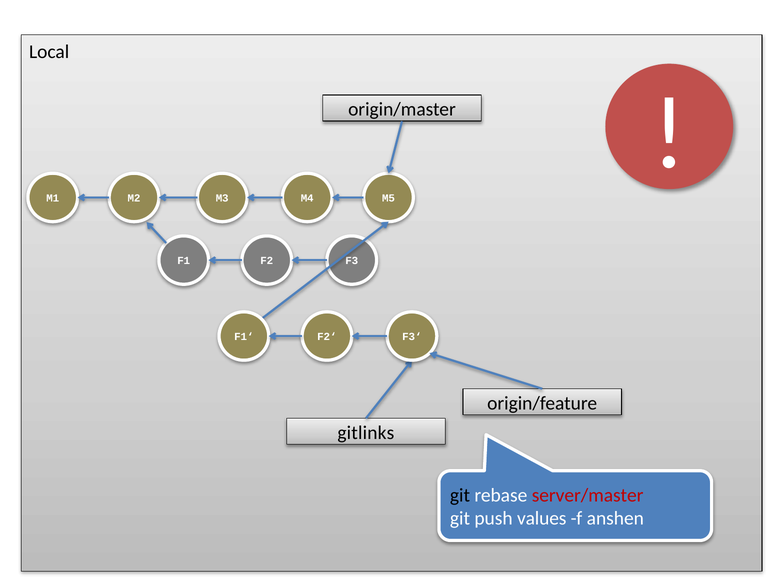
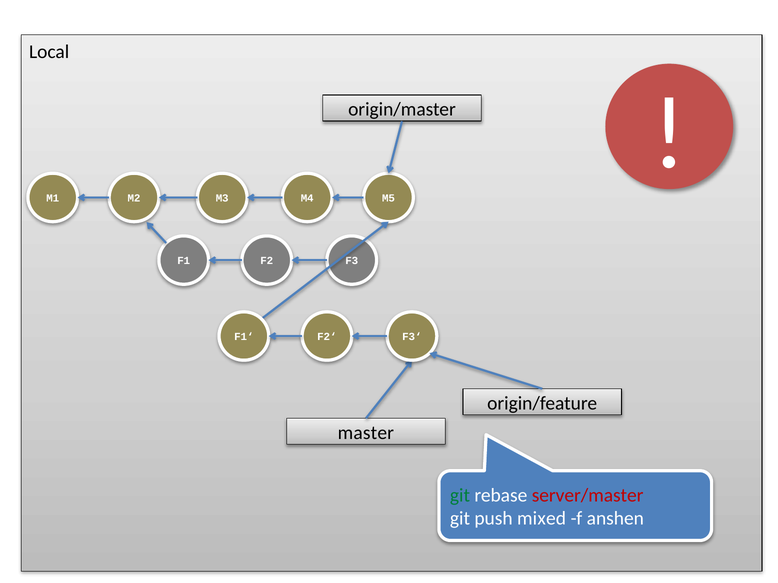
gitlinks: gitlinks -> master (366, 433)
git colour: black -> green (460, 496)
values: values -> mixed (542, 519)
